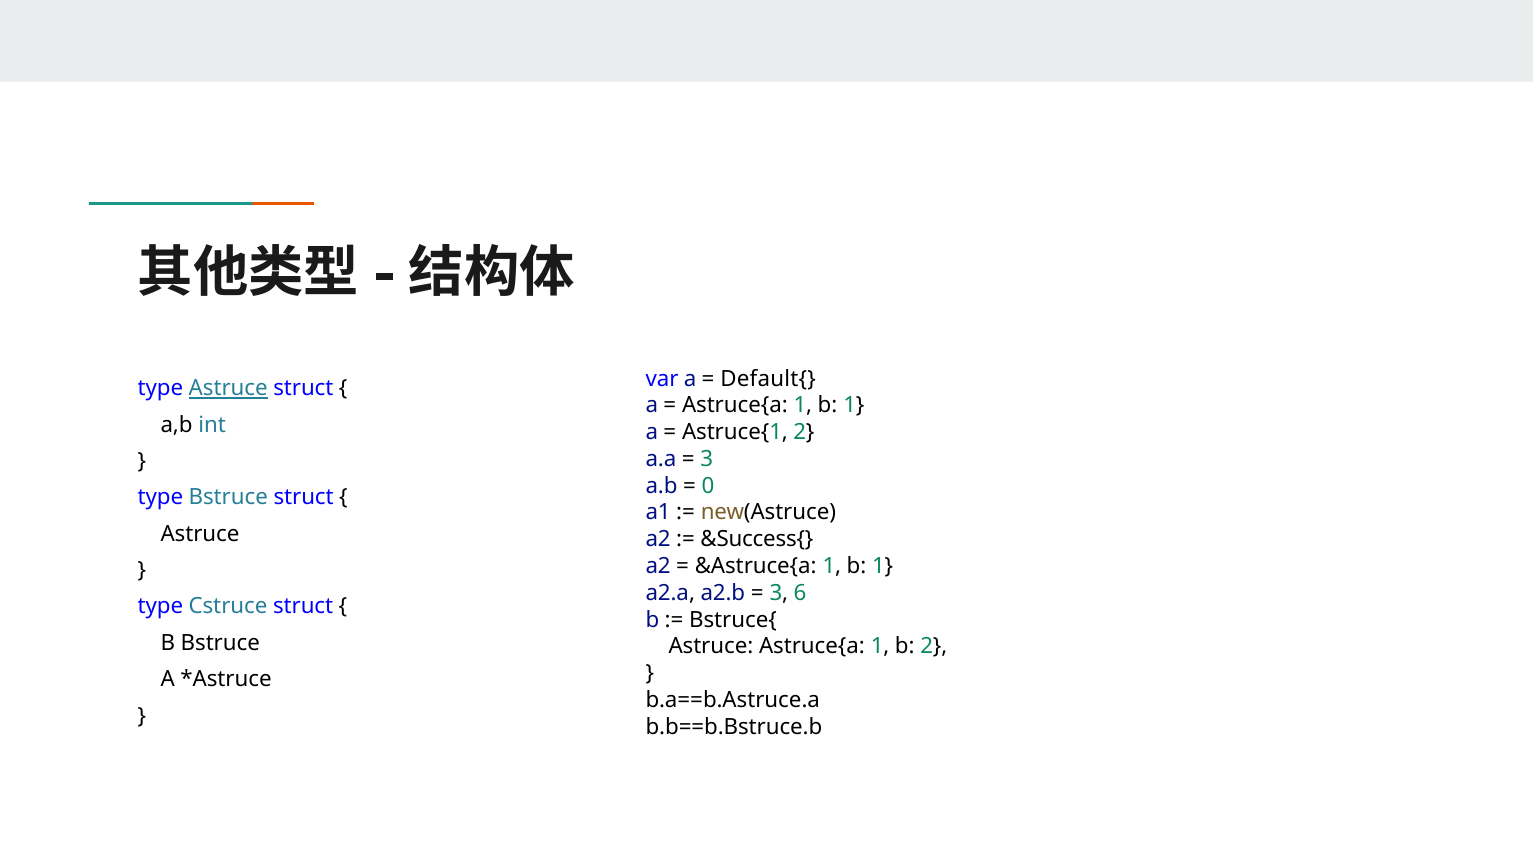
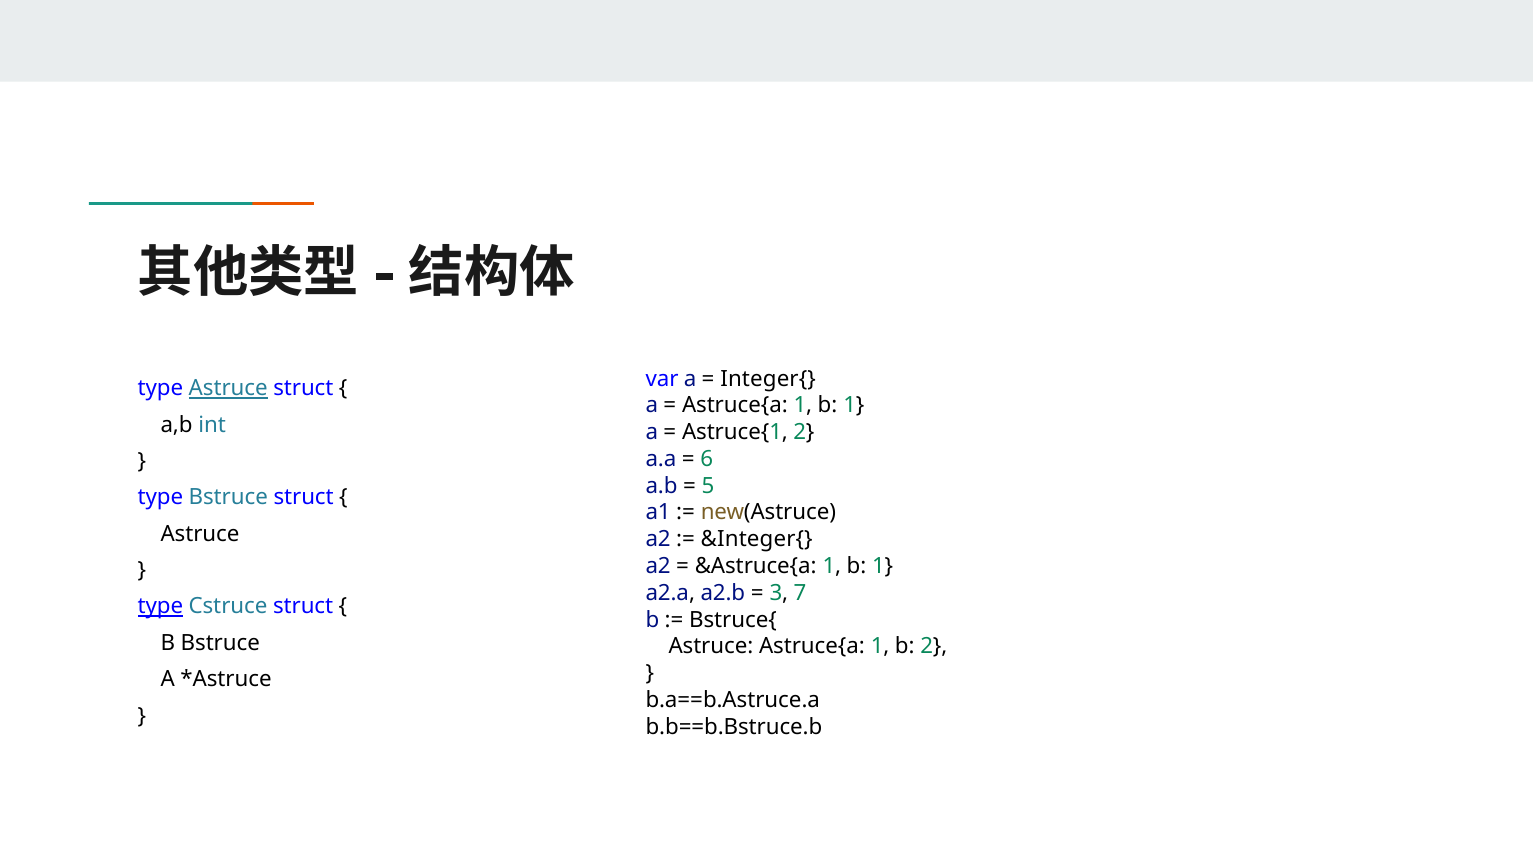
Default{: Default{ -> Integer{ (768, 379)
3: 3 -> 6 (707, 459)
0: 0 -> 5 (708, 486)
&Success{: &Success{ -> &Integer{ (757, 540)
6: 6 -> 7 (800, 593)
type underline: none -> present (160, 607)
